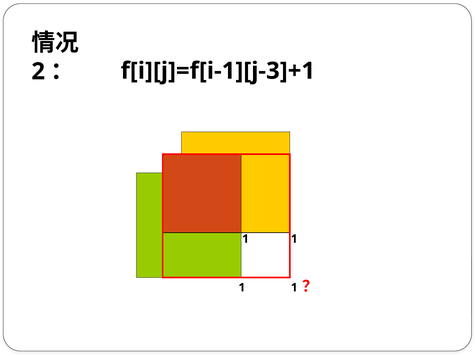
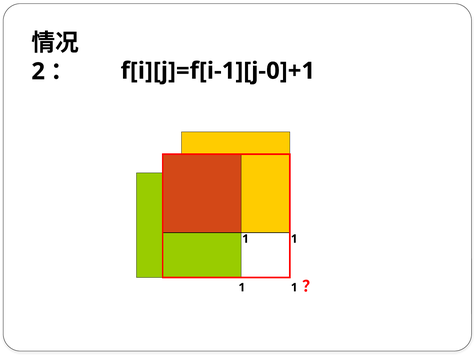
f[i][j]=f[i-1][j-3]+1: f[i][j]=f[i-1][j-3]+1 -> f[i][j]=f[i-1][j-0]+1 (218, 71)
